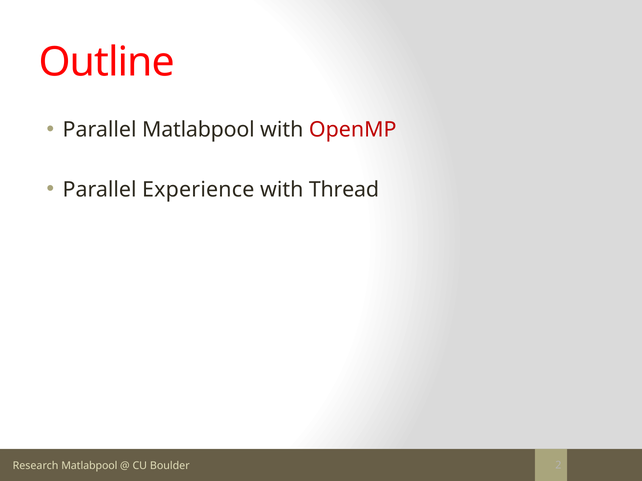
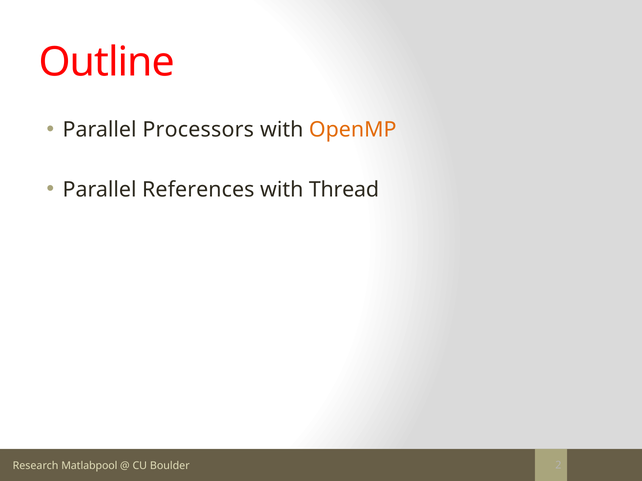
Parallel Matlabpool: Matlabpool -> Processors (198, 130)
OpenMP colour: red -> orange (353, 130)
Experience: Experience -> References (198, 190)
